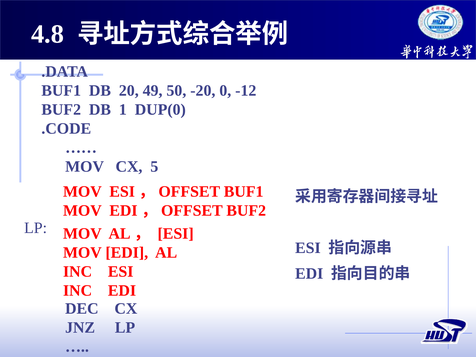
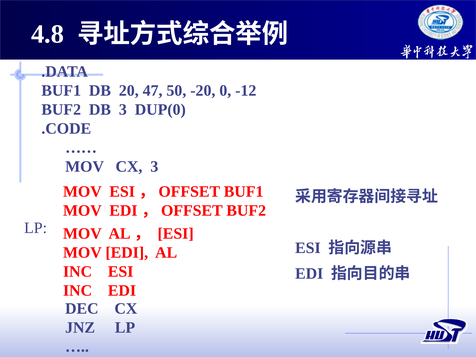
49: 49 -> 47 (153, 91)
DB 1: 1 -> 3 (123, 110)
CX 5: 5 -> 3 (154, 167)
